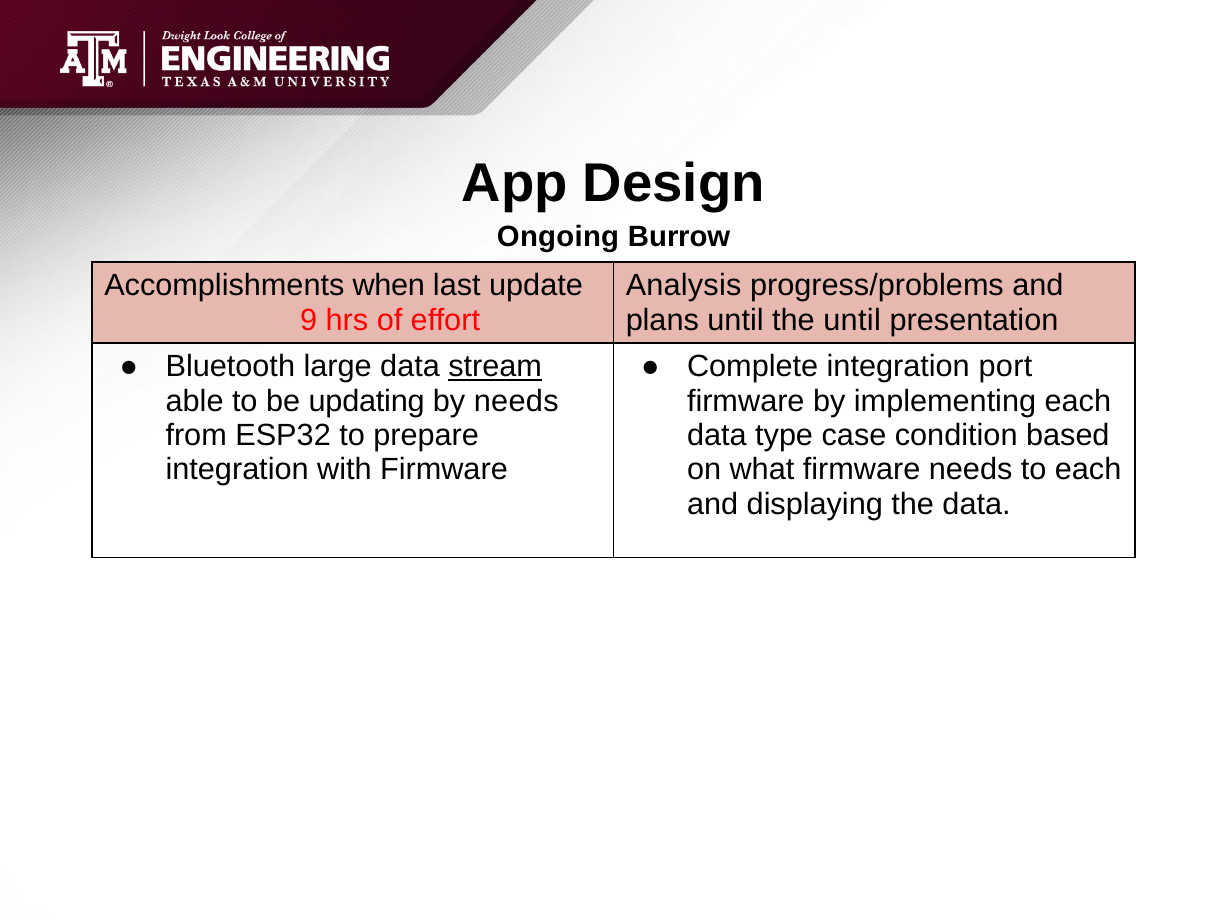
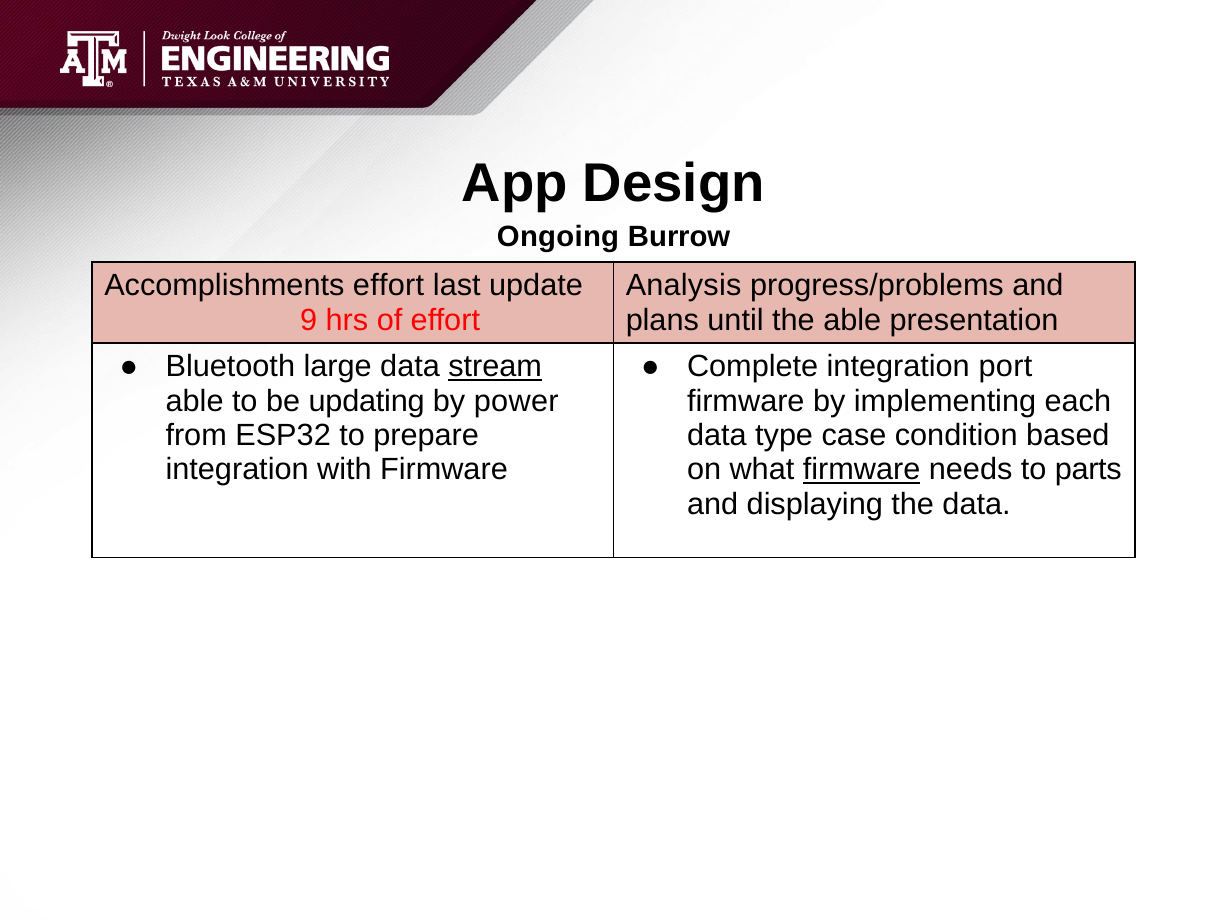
Accomplishments when: when -> effort (389, 286)
the until: until -> able (852, 320)
by needs: needs -> power (516, 401)
firmware underline: none -> present (862, 470)
to each: each -> parts (1088, 470)
